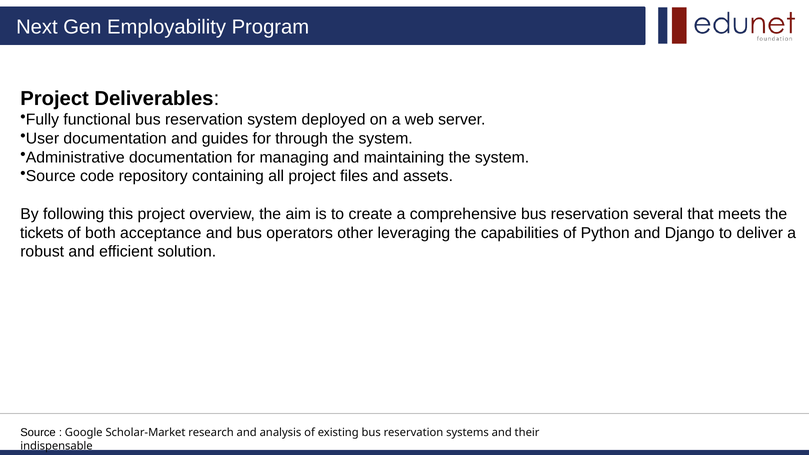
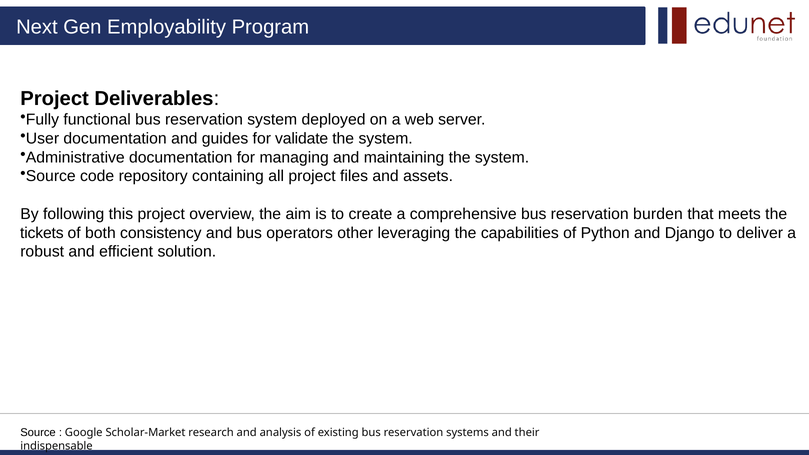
through: through -> validate (302, 139)
several: several -> burden (658, 214)
acceptance: acceptance -> consistency (161, 233)
